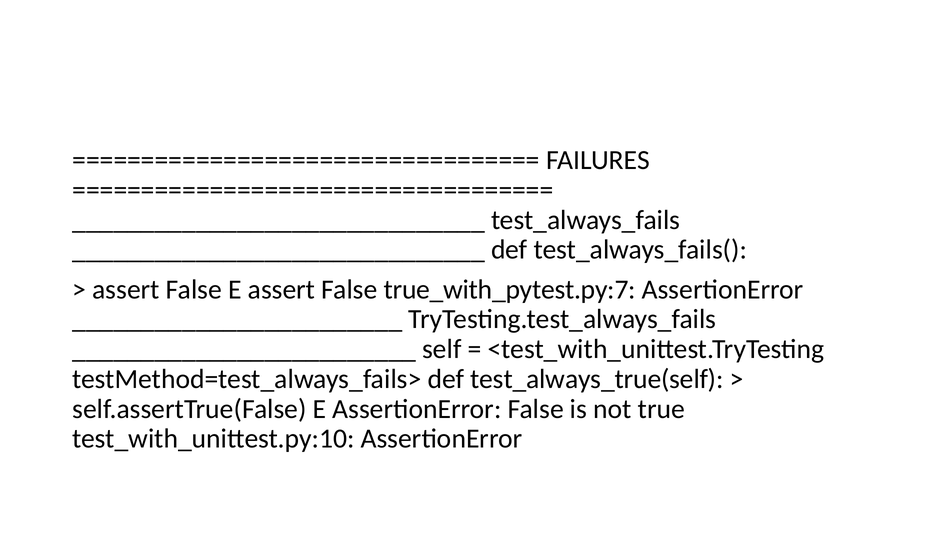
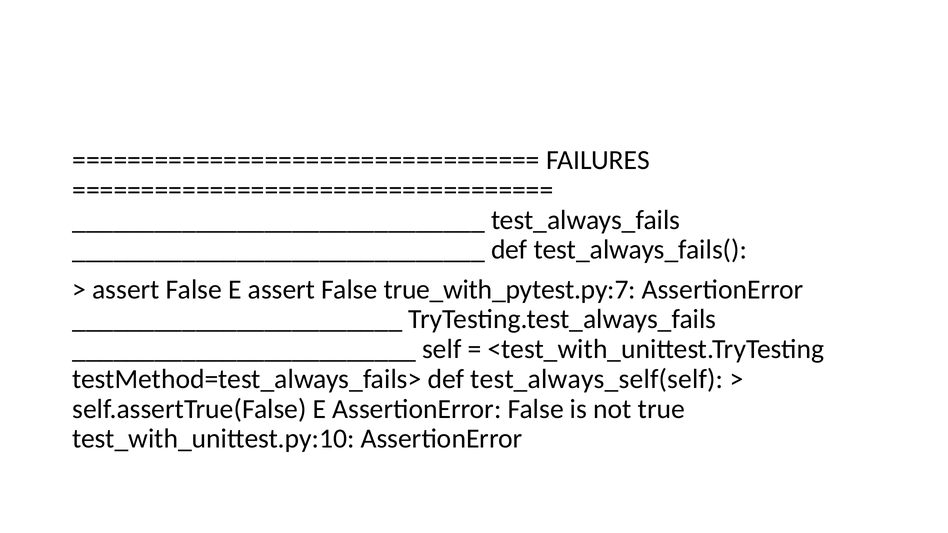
test_always_true(self: test_always_true(self -> test_always_self(self (597, 379)
